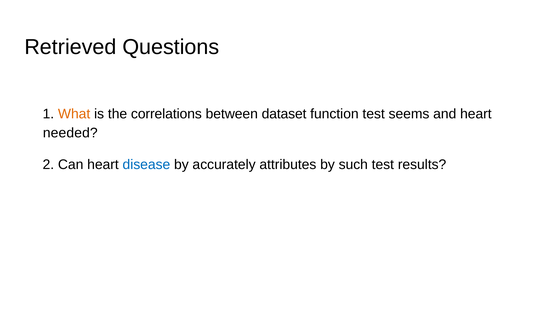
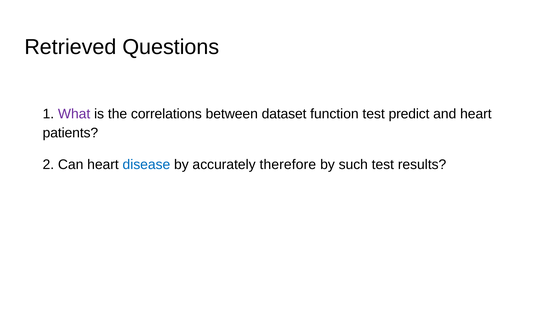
What colour: orange -> purple (74, 114)
seems: seems -> predict (409, 114)
needed: needed -> patients (70, 133)
attributes: attributes -> therefore (288, 164)
